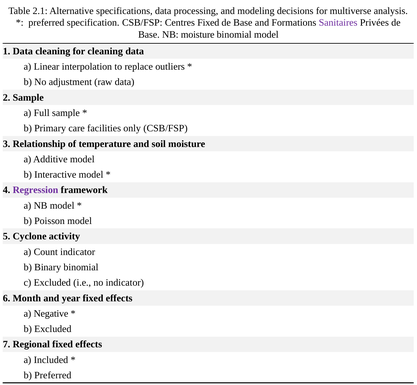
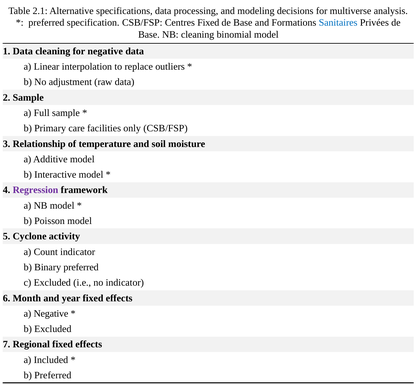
Sanitaires colour: purple -> blue (338, 23)
NB moisture: moisture -> cleaning (198, 34)
for cleaning: cleaning -> negative (105, 51)
Binary binomial: binomial -> preferred (81, 267)
